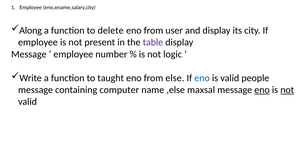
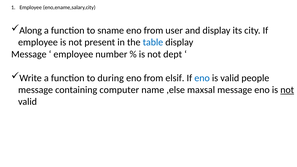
delete: delete -> sname (111, 30)
table colour: purple -> blue (153, 42)
logic: logic -> dept (173, 54)
taught: taught -> during (111, 78)
else: else -> elsif (175, 78)
eno underline: present -> none (262, 90)
